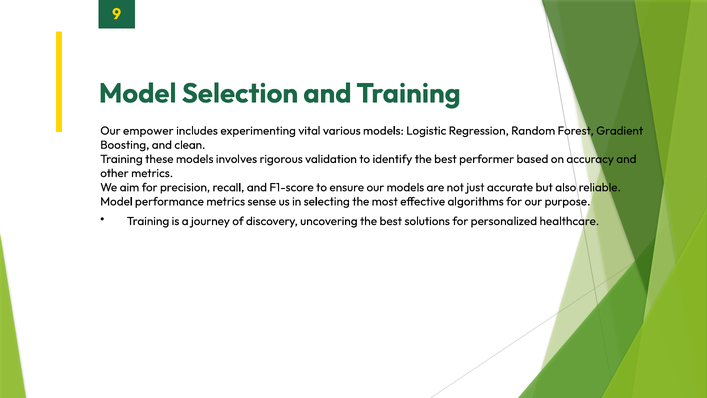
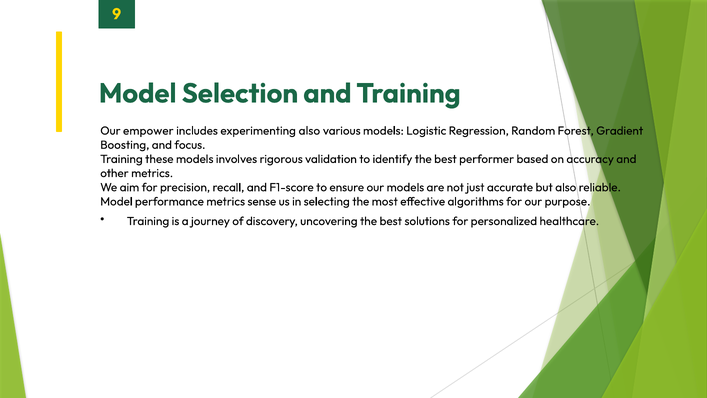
experimenting vital: vital -> also (309, 131)
clean: clean -> focus (190, 145)
